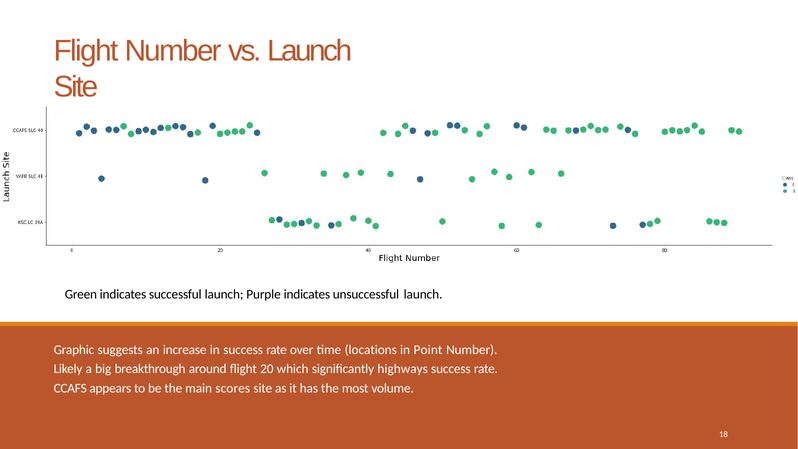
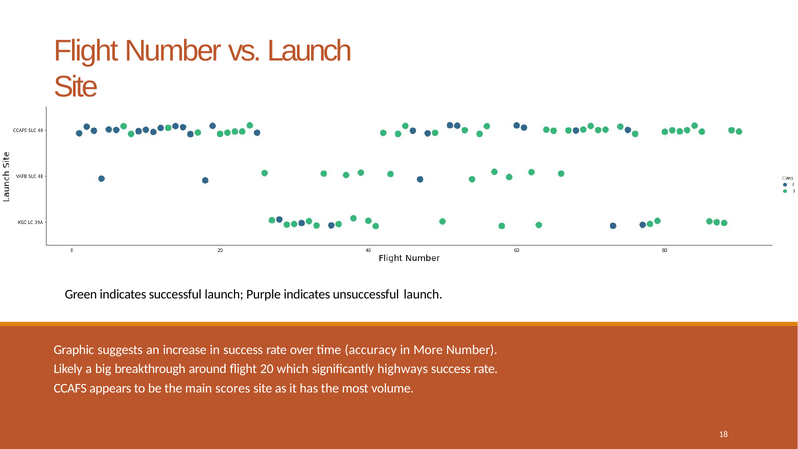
locations: locations -> accuracy (371, 350)
Point: Point -> More (428, 350)
